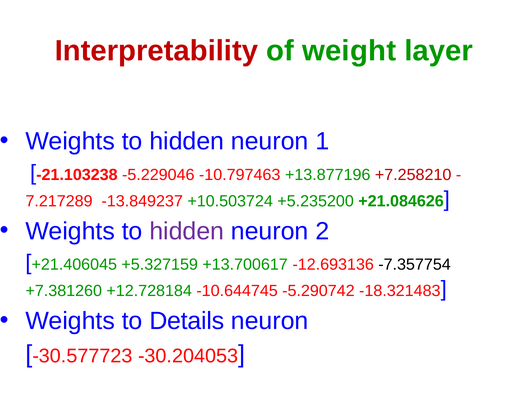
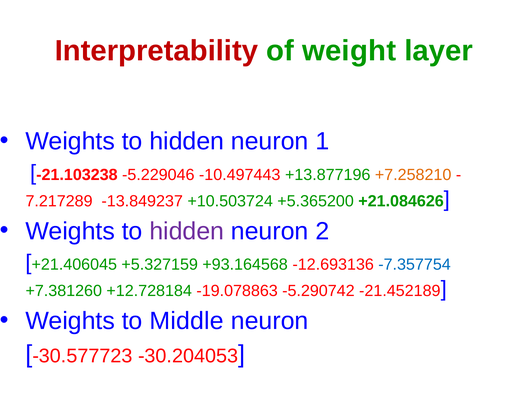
-10.797463: -10.797463 -> -10.497443 (240, 175)
+7.258210 colour: red -> orange (413, 175)
+5.235200: +5.235200 -> +5.365200 (316, 201)
+13.700617: +13.700617 -> +93.164568 (245, 265)
-7.357754 colour: black -> blue (415, 265)
-10.644745: -10.644745 -> -19.078863 (237, 291)
-18.321483: -18.321483 -> -21.452189 (400, 291)
Details: Details -> Middle (187, 321)
